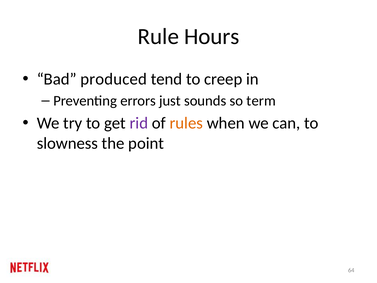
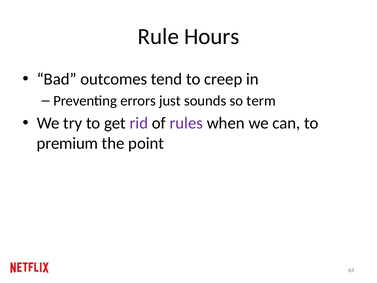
produced: produced -> outcomes (114, 79)
rules colour: orange -> purple (186, 123)
slowness: slowness -> premium (67, 143)
